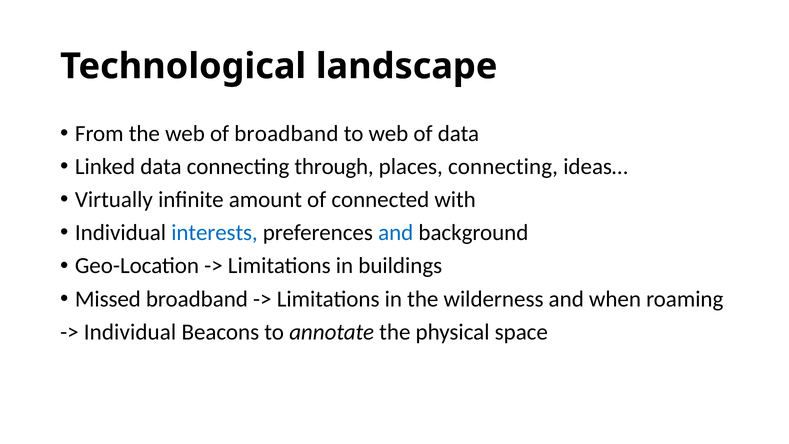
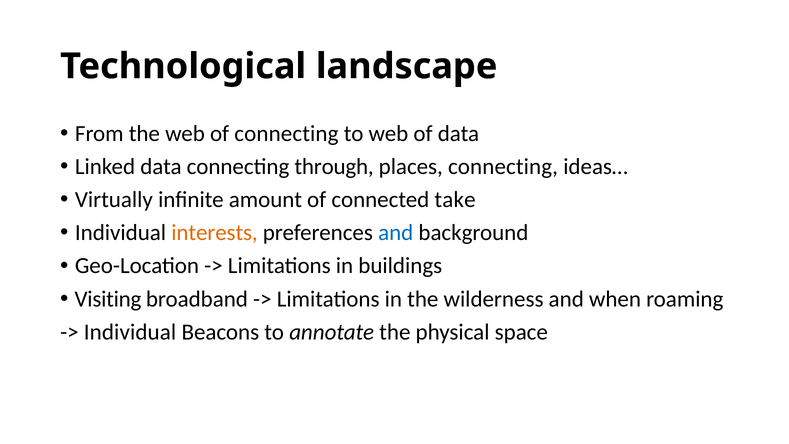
of broadband: broadband -> connecting (286, 133)
with: with -> take (455, 200)
interests colour: blue -> orange (215, 233)
Missed: Missed -> Visiting (108, 299)
